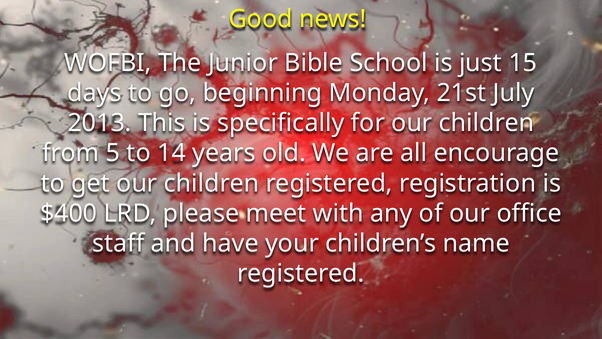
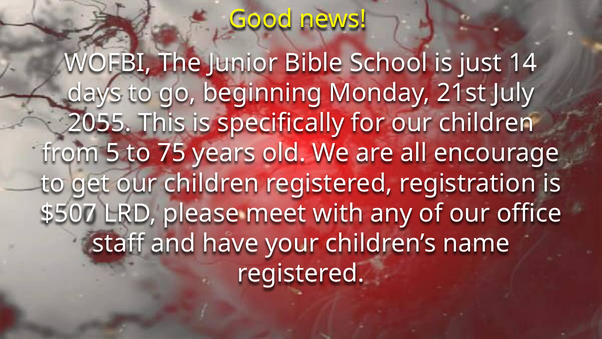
15: 15 -> 14 (523, 63)
2013: 2013 -> 2055 (100, 123)
14: 14 -> 75 (172, 153)
$400: $400 -> $507 (69, 213)
